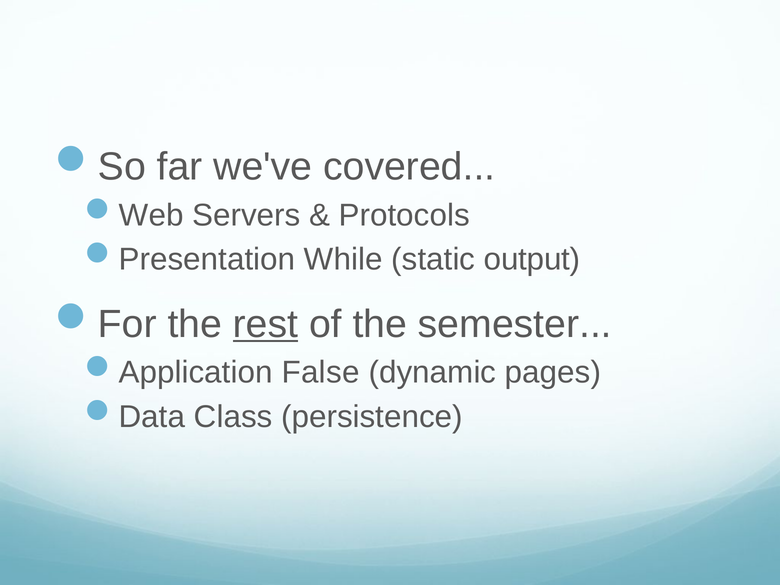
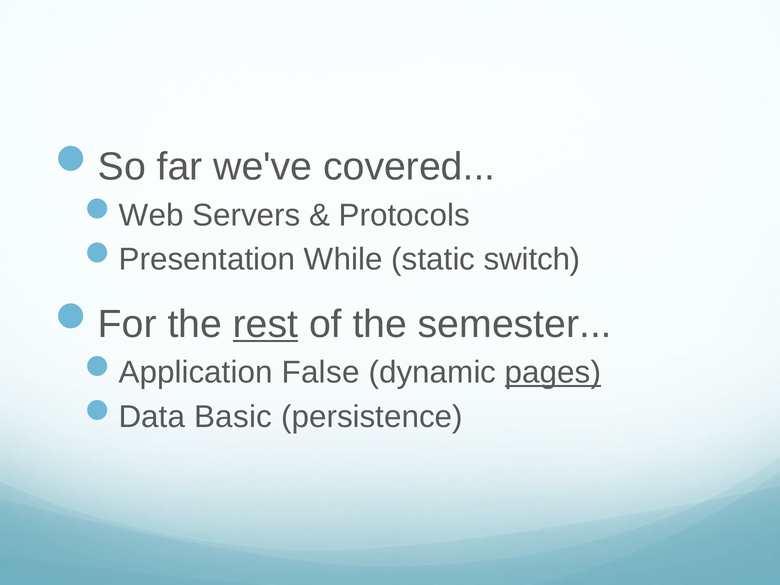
output: output -> switch (532, 259)
pages underline: none -> present (553, 372)
Class: Class -> Basic (233, 416)
